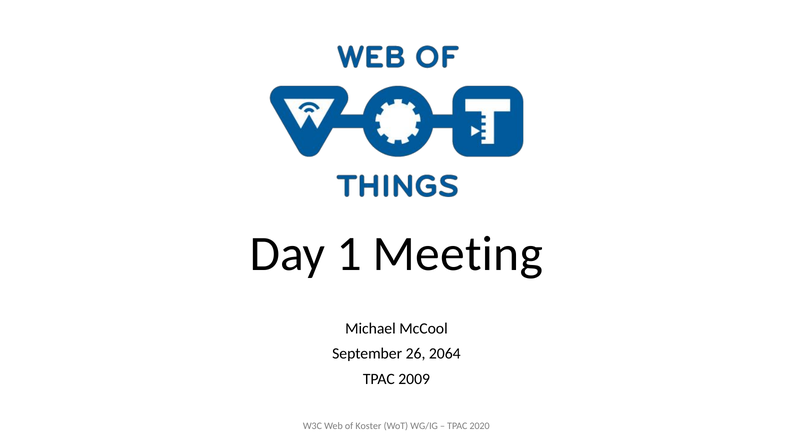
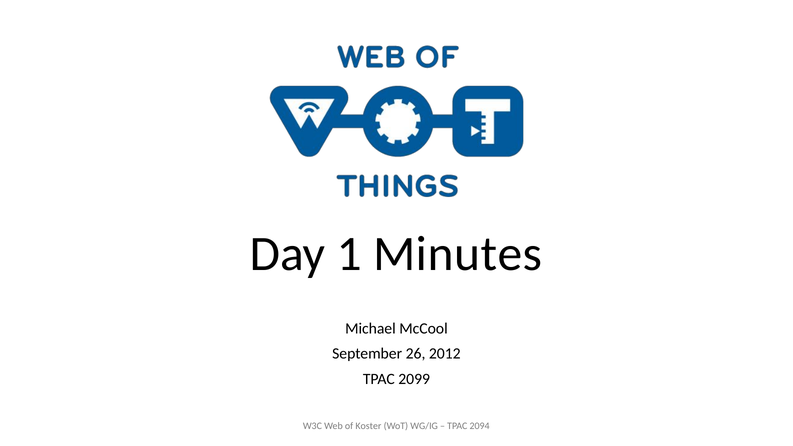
Meeting: Meeting -> Minutes (458, 254)
2064: 2064 -> 2012 (445, 354)
2009: 2009 -> 2099 (414, 379)
2020: 2020 -> 2094 (480, 426)
